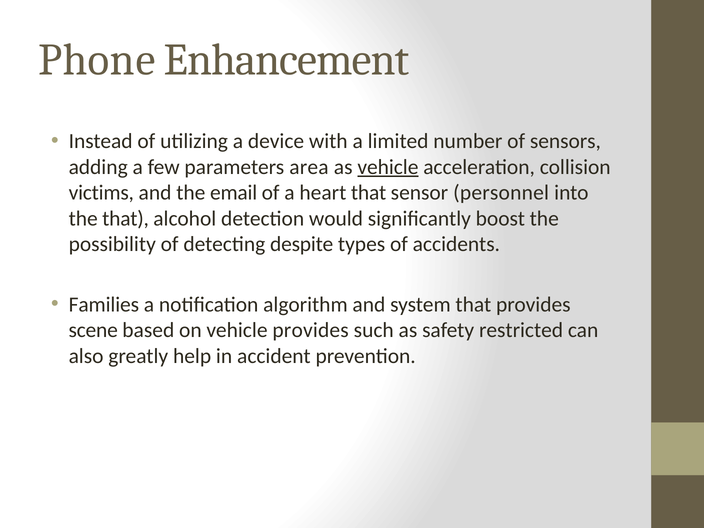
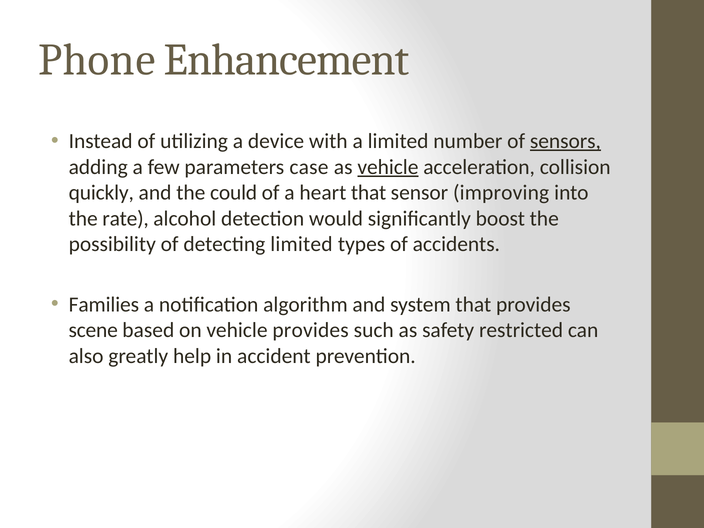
sensors underline: none -> present (565, 141)
area: area -> case (309, 167)
victims: victims -> quickly (101, 193)
email: email -> could (234, 193)
personnel: personnel -> improving (501, 193)
the that: that -> rate (126, 219)
detecting despite: despite -> limited (301, 244)
